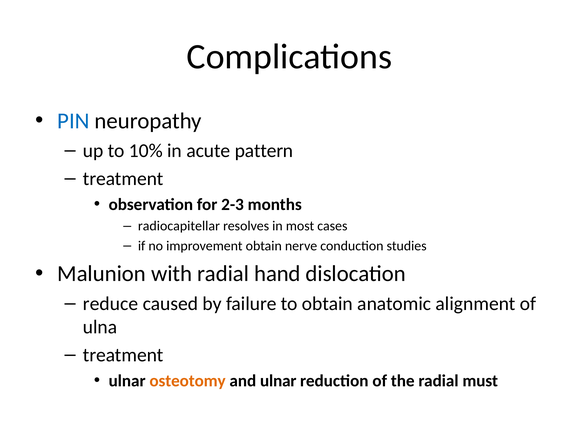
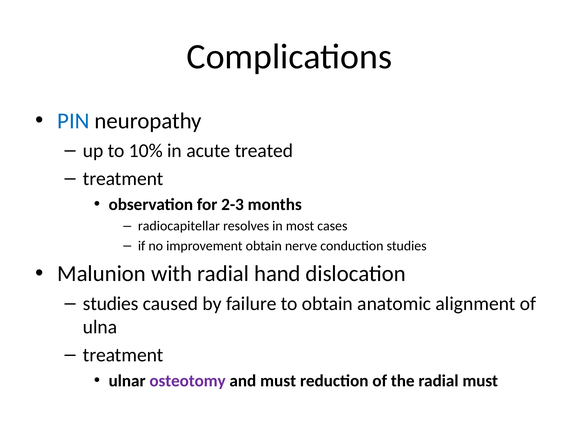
pattern: pattern -> treated (264, 151)
reduce: reduce -> studies (111, 304)
osteotomy colour: orange -> purple (188, 381)
and ulnar: ulnar -> must (278, 381)
